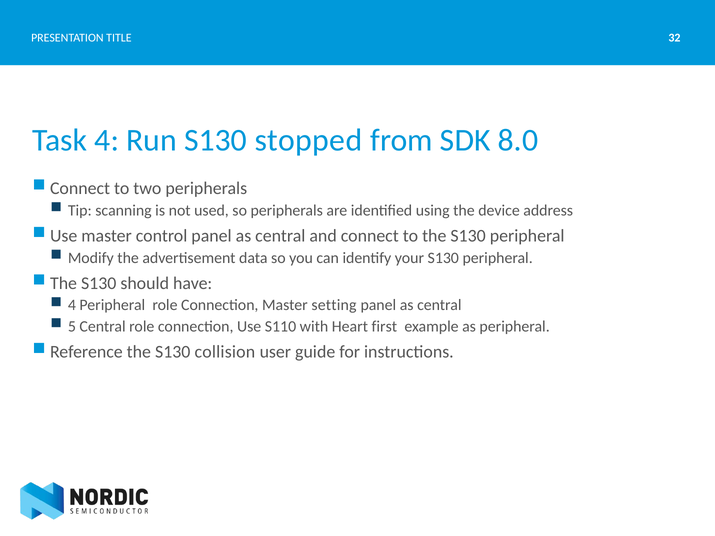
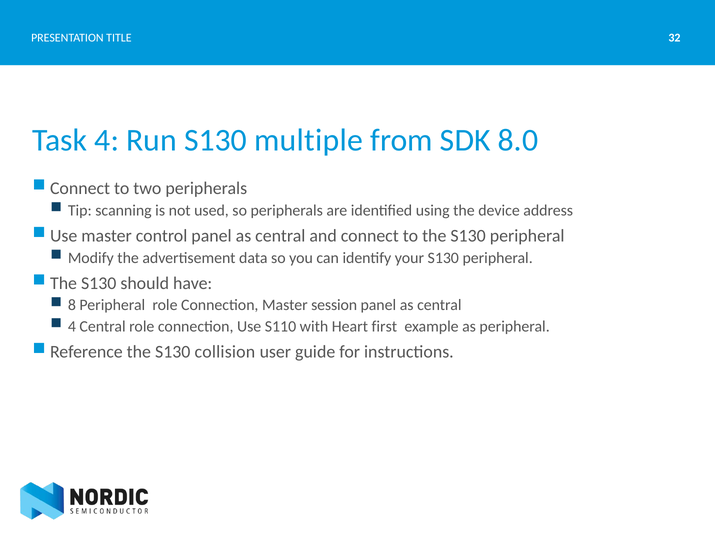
stopped: stopped -> multiple (309, 140)
4: 4 -> 8 (72, 305)
setting: setting -> session (334, 305)
5: 5 -> 4 (72, 326)
